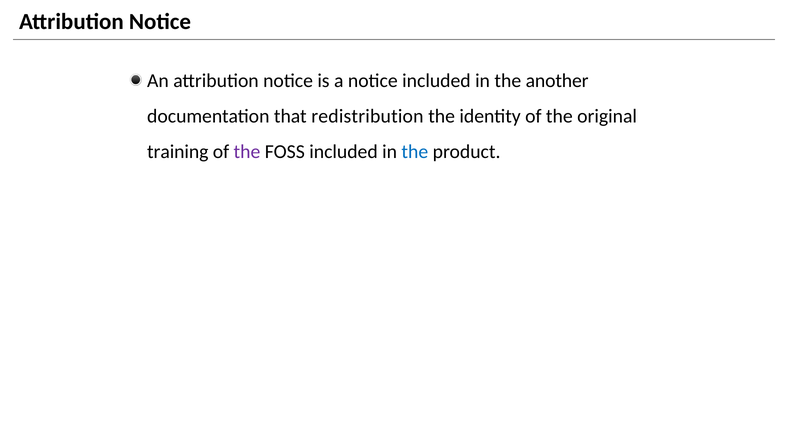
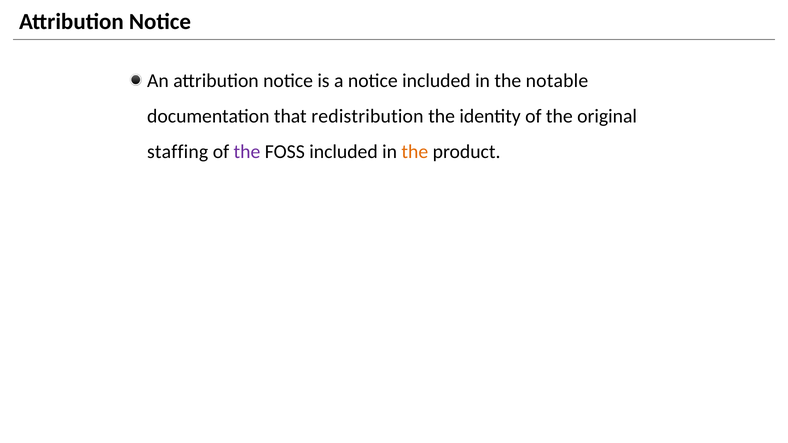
another: another -> notable (557, 81)
training: training -> staffing (178, 152)
the colour: blue -> orange (415, 152)
